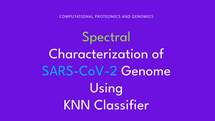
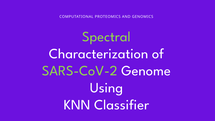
SARS-CoV-2 colour: light blue -> light green (80, 71)
